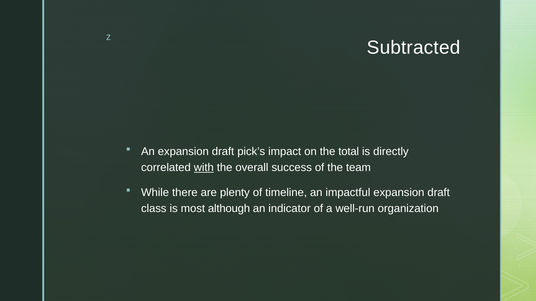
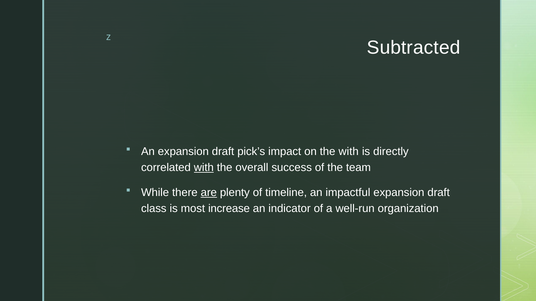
the total: total -> with (349, 152)
are underline: none -> present (209, 193)
although: although -> increase (229, 209)
